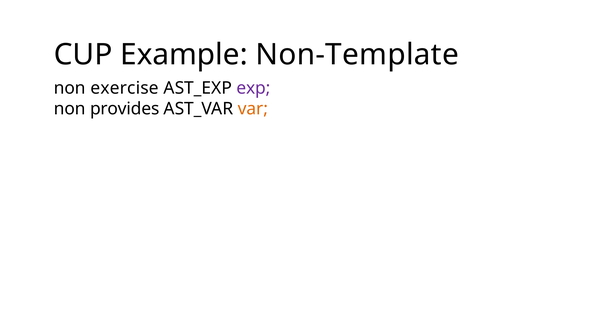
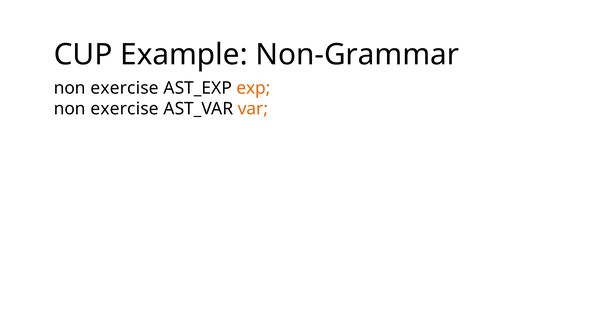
Non-Template: Non-Template -> Non-Grammar (357, 55)
exp colour: purple -> orange (253, 88)
provides: provides -> exercise (125, 109)
